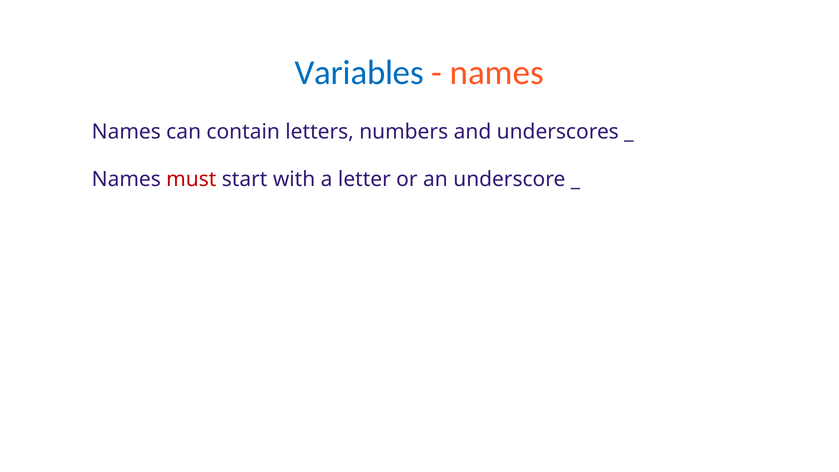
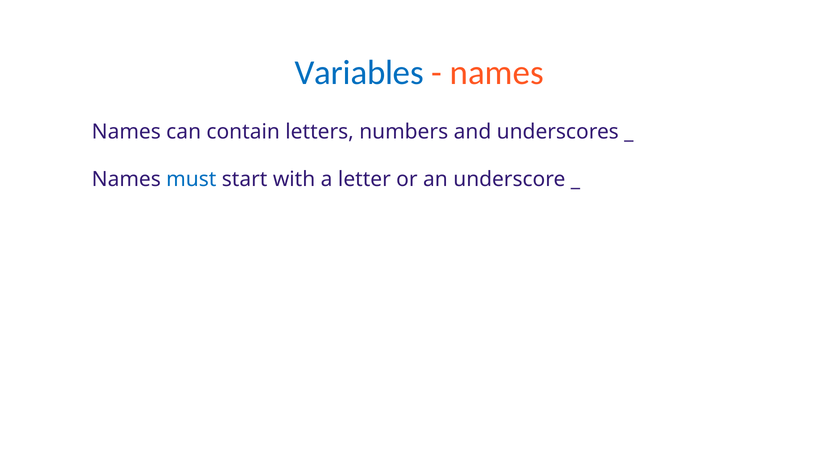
must colour: red -> blue (191, 180)
